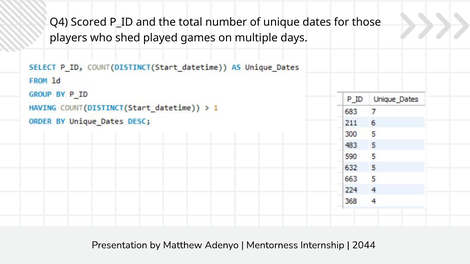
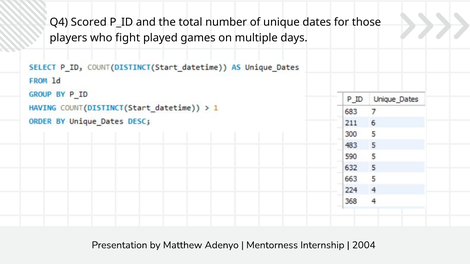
shed: shed -> fight (128, 38)
2044: 2044 -> 2004 (364, 245)
